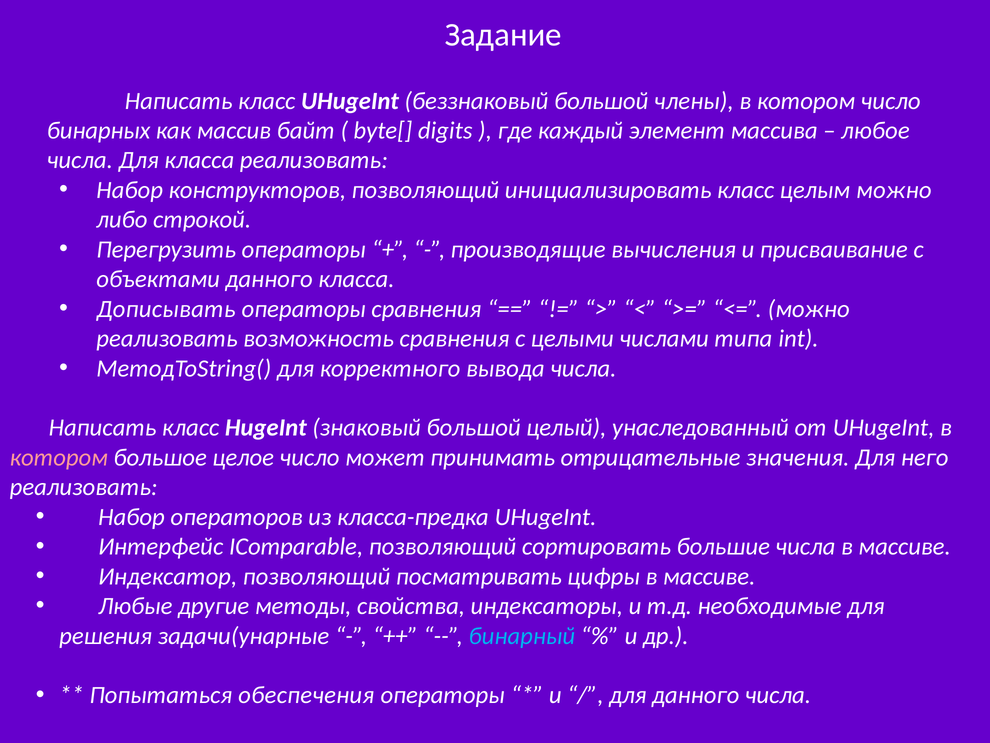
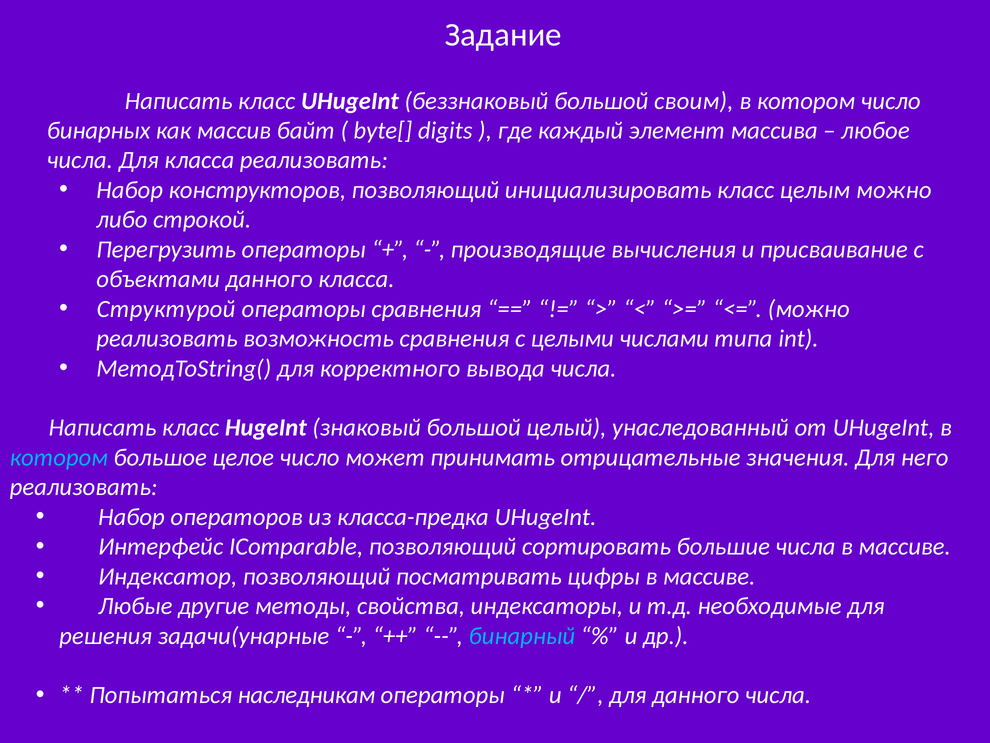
члены: члены -> своим (694, 101)
Дописывать: Дописывать -> Структурой (166, 309)
котором colour: pink -> light blue (59, 457)
обеспечения: обеспечения -> наследникам (306, 695)
